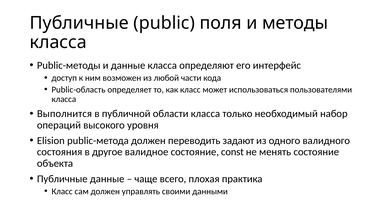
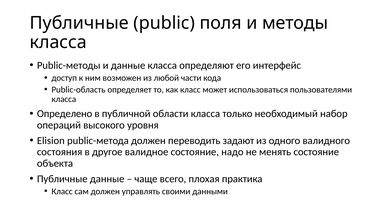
Выполнится: Выполнится -> Определено (65, 114)
const: const -> надо (232, 152)
